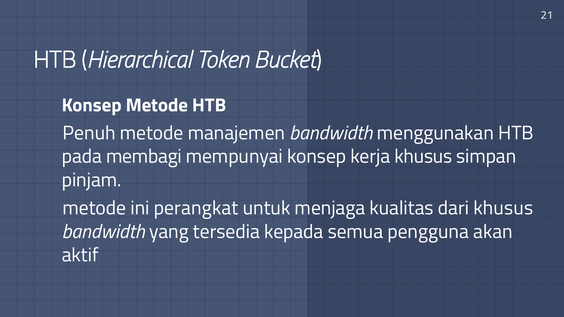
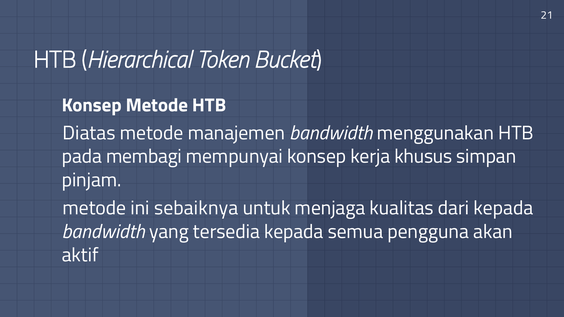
Penuh: Penuh -> Diatas (89, 133)
perangkat: perangkat -> sebaiknya (196, 208)
dari khusus: khusus -> kepada (503, 208)
